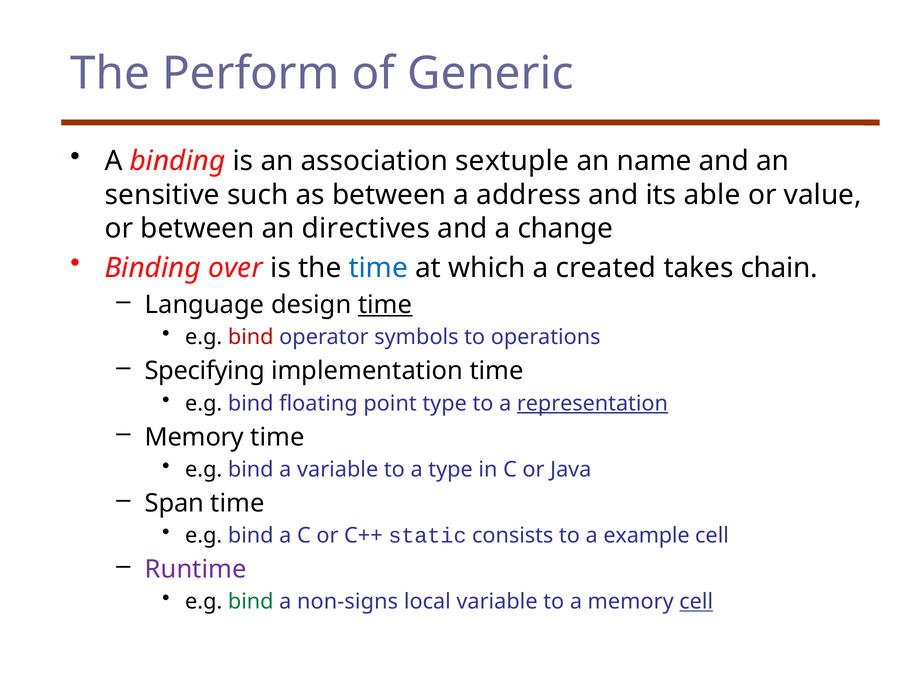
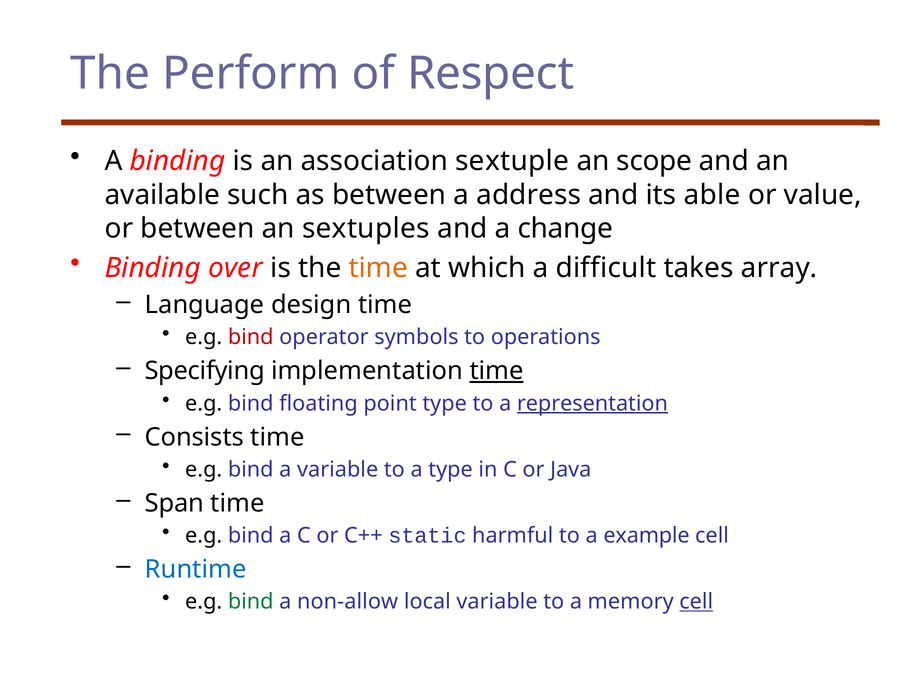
Generic: Generic -> Respect (491, 74)
name: name -> scope (654, 161)
sensitive: sensitive -> available (162, 195)
directives: directives -> sextuples (366, 228)
time colour: blue -> orange (378, 268)
created: created -> difficult (606, 268)
chain: chain -> array (779, 268)
time underline: present -> none (385, 305)
time underline: none -> present (497, 371)
Memory: Memory -> Consists (194, 437)
consists: consists -> harmful (513, 535)
Runtime colour: purple -> blue (196, 569)
non-signs: non-signs -> non-allow (348, 601)
